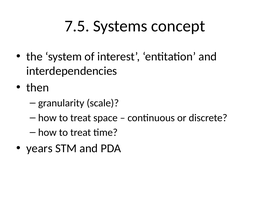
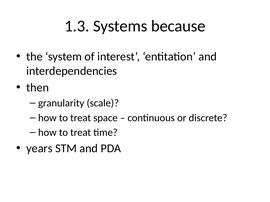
7.5: 7.5 -> 1.3 (77, 26)
concept: concept -> because (178, 26)
